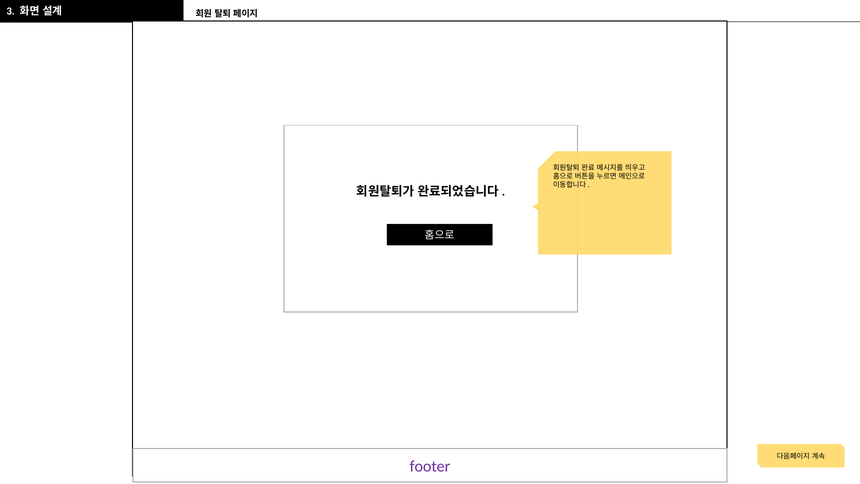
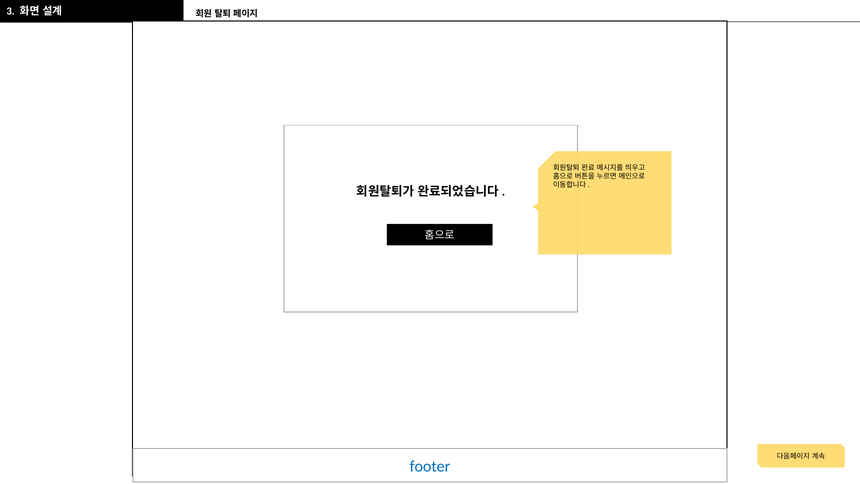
footer colour: purple -> blue (430, 466)
